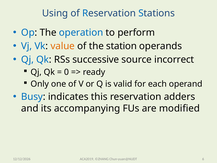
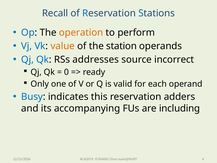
Using: Using -> Recall (55, 13)
operation colour: blue -> orange (81, 32)
successive: successive -> addresses (96, 59)
modified: modified -> including (180, 108)
